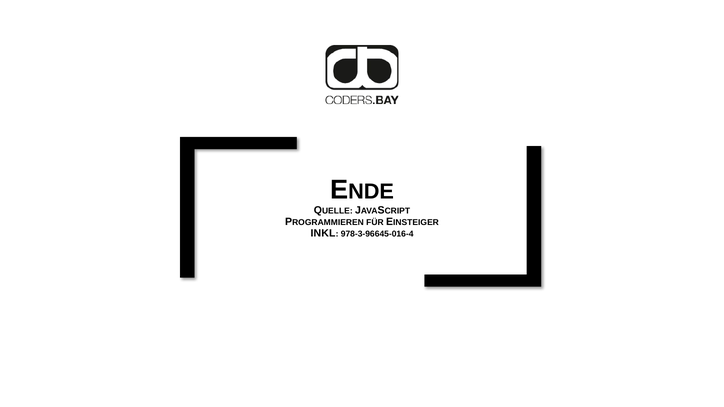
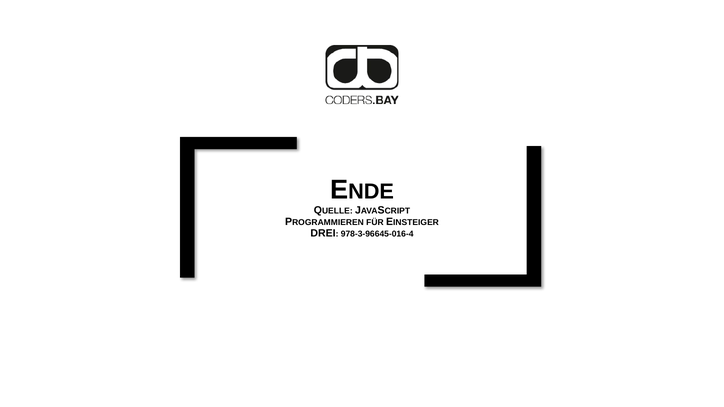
INKL: INKL -> DREI (323, 233)
